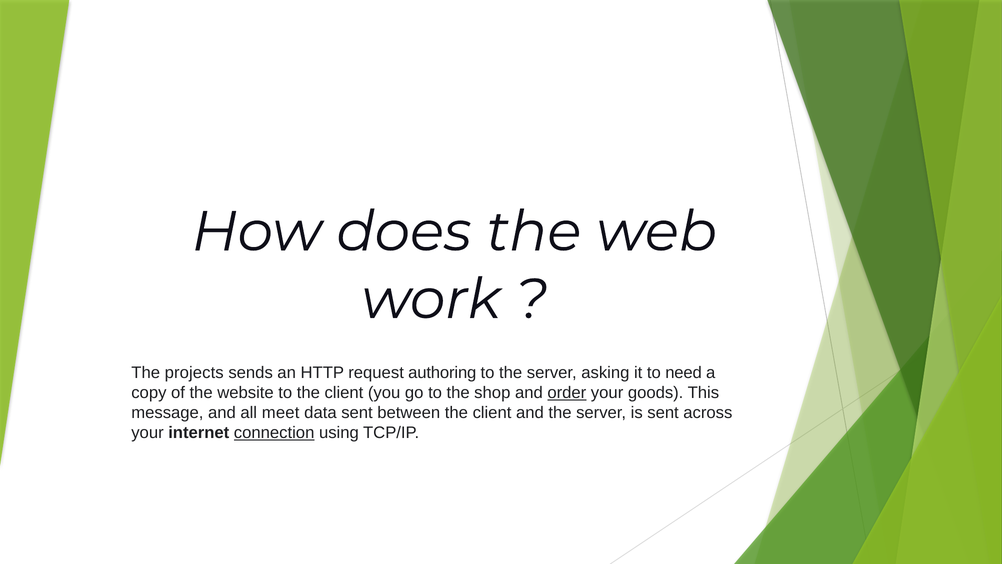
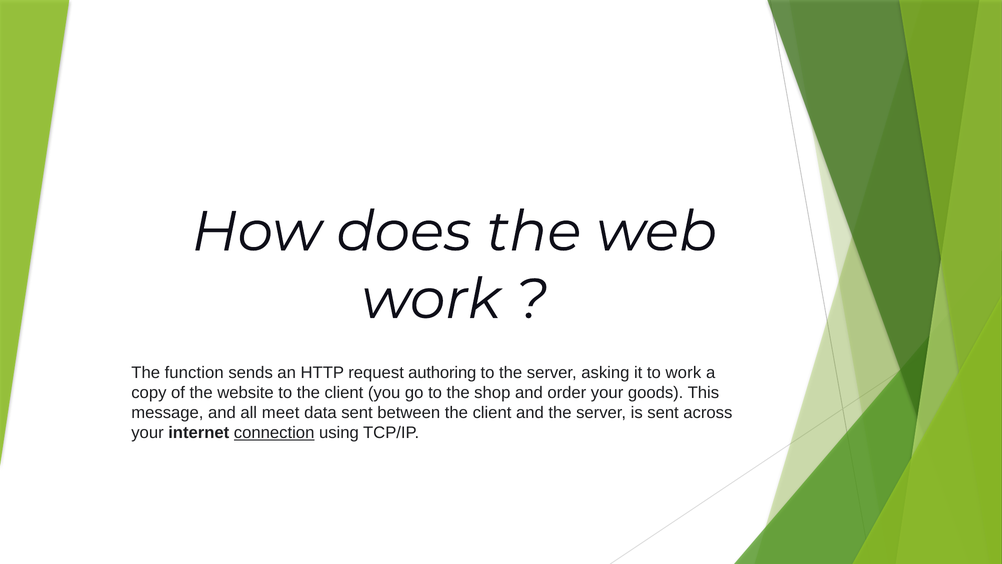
projects: projects -> function (194, 372)
to need: need -> work (683, 372)
order underline: present -> none (567, 392)
